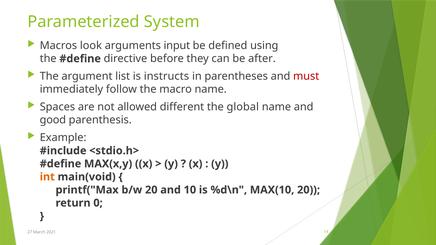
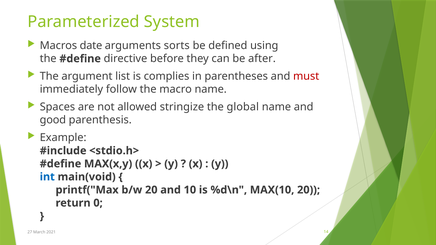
look: look -> date (91, 46)
input: input -> sorts (177, 46)
instructs: instructs -> complies (167, 76)
different: different -> stringize (182, 107)
int colour: orange -> blue (47, 177)
